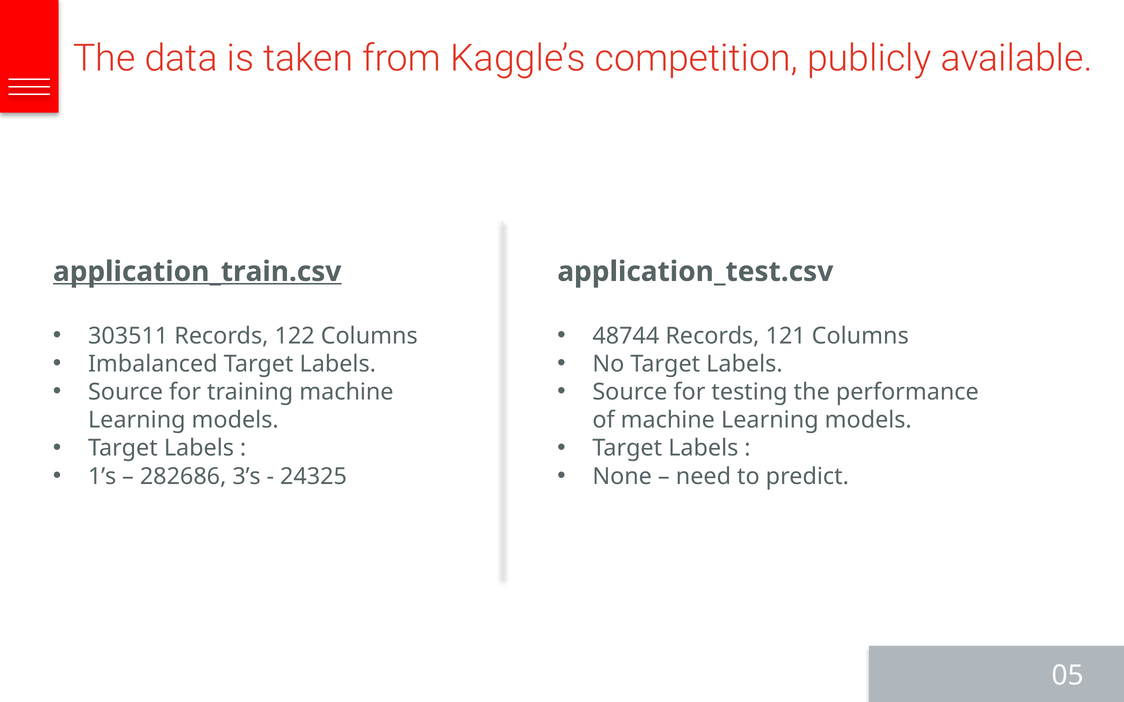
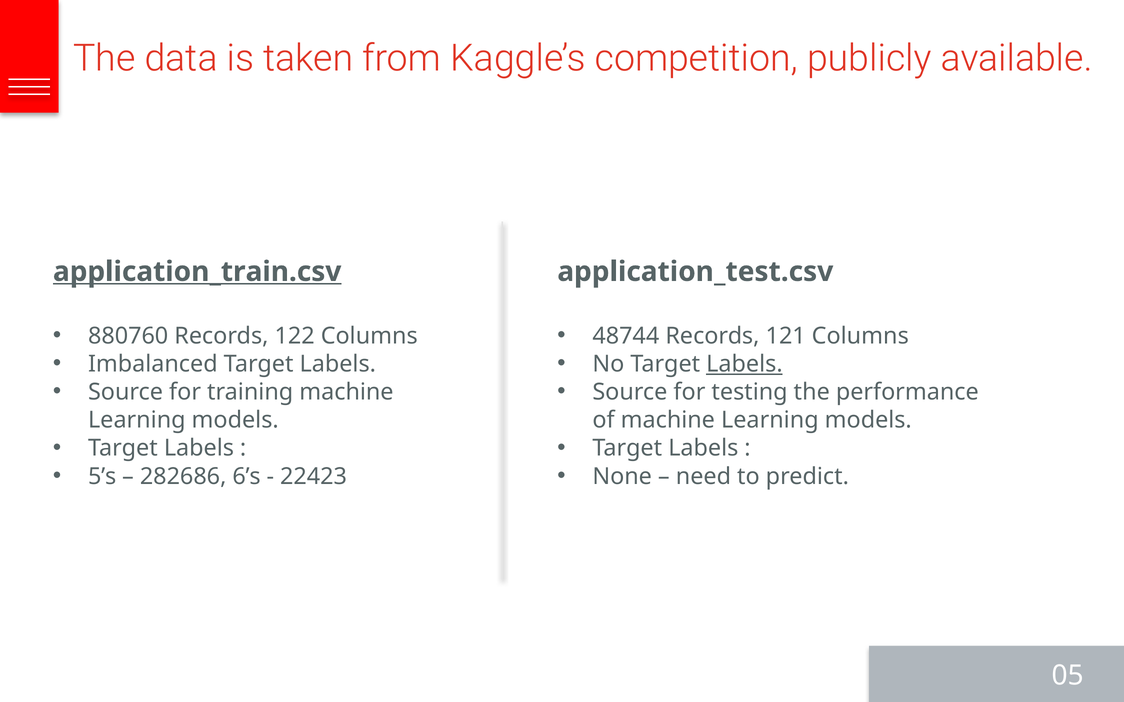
303511: 303511 -> 880760 (128, 336)
Labels underline: none -> present (744, 364)
1’s: 1’s -> 5’s (102, 477)
3’s: 3’s -> 6’s (247, 477)
24325: 24325 -> 22423 (313, 477)
